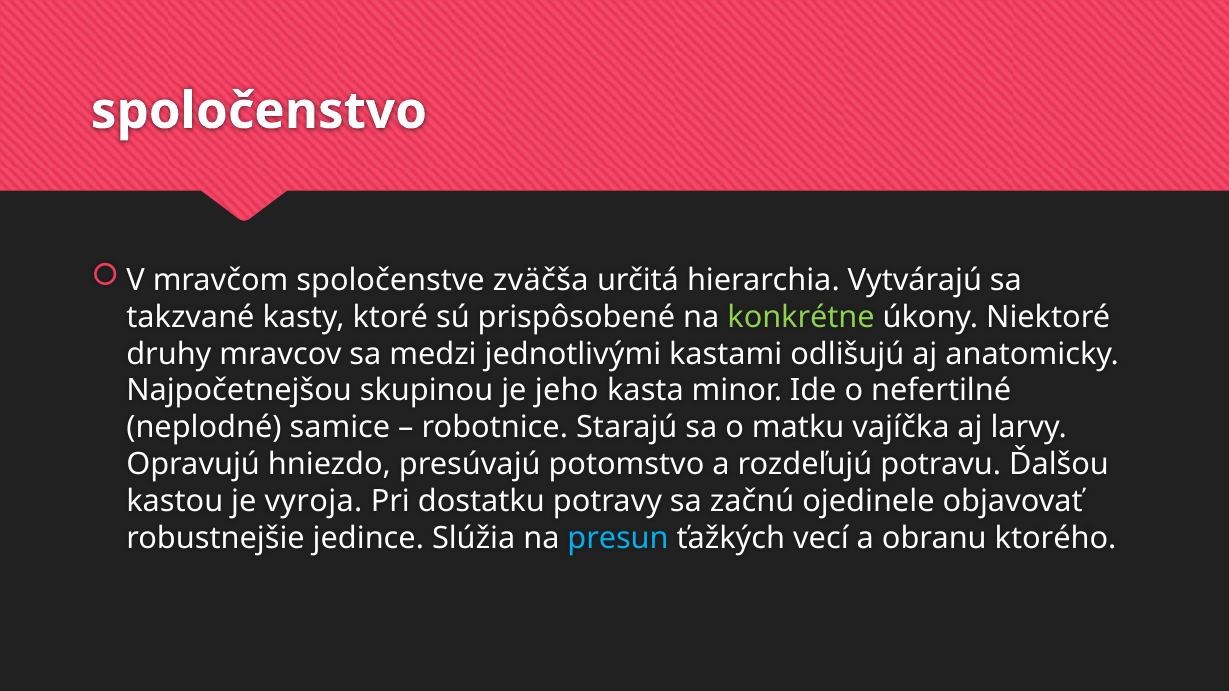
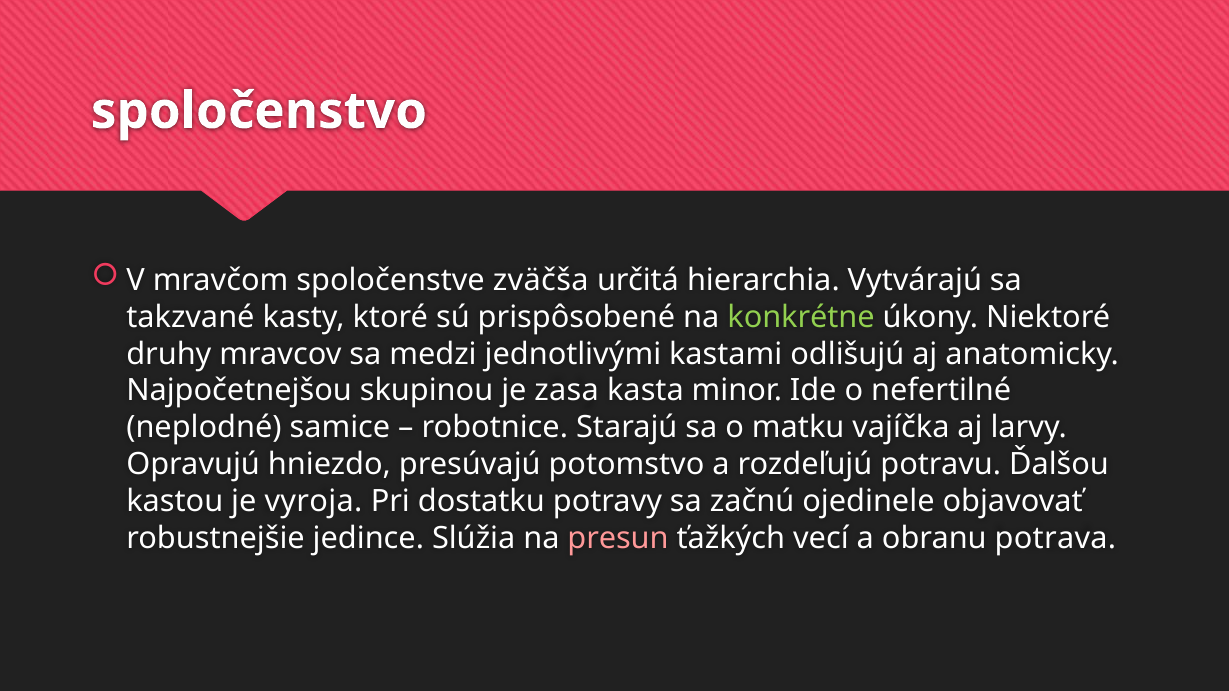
jeho: jeho -> zasa (567, 391)
presun colour: light blue -> pink (618, 538)
ktorého: ktorého -> potrava (1055, 538)
